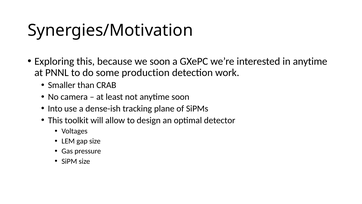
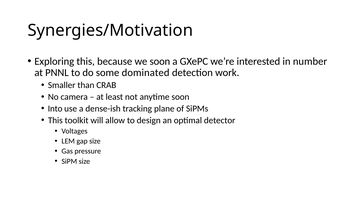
in anytime: anytime -> number (310, 61)
production: production -> dominated (146, 73)
